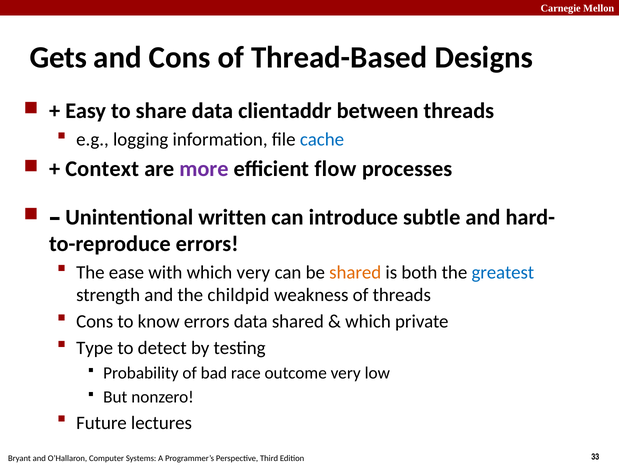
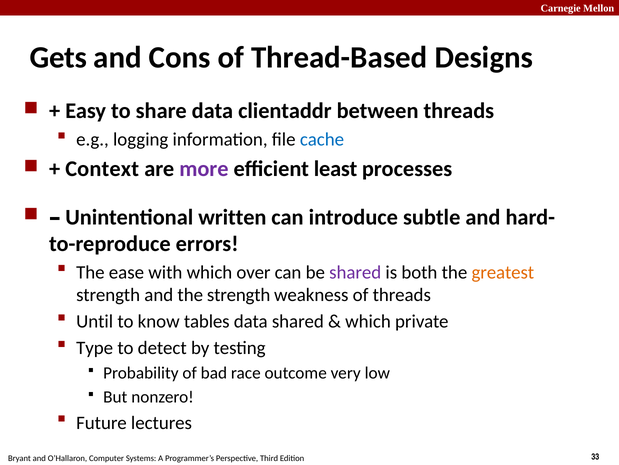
flow: flow -> least (336, 169)
which very: very -> over (254, 272)
shared colour: orange -> purple (355, 272)
greatest colour: blue -> orange (503, 272)
the childpid: childpid -> strength (239, 295)
Cons: Cons -> Until (95, 321)
know errors: errors -> tables (207, 321)
